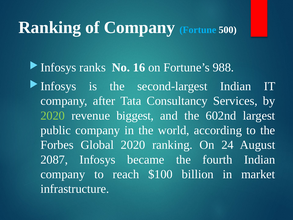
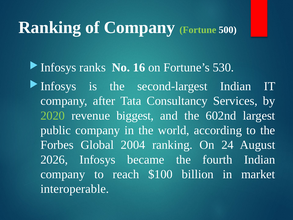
Fortune colour: light blue -> light green (198, 30)
988: 988 -> 530 (223, 67)
Global 2020: 2020 -> 2004 (133, 145)
2087: 2087 -> 2026 (54, 159)
infrastructure: infrastructure -> interoperable (75, 189)
